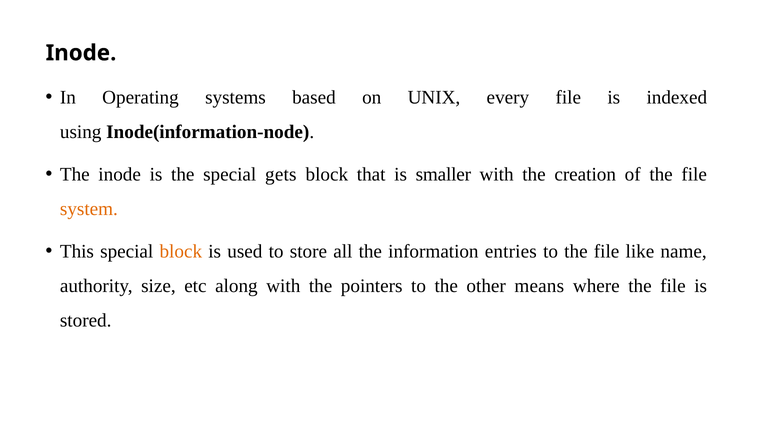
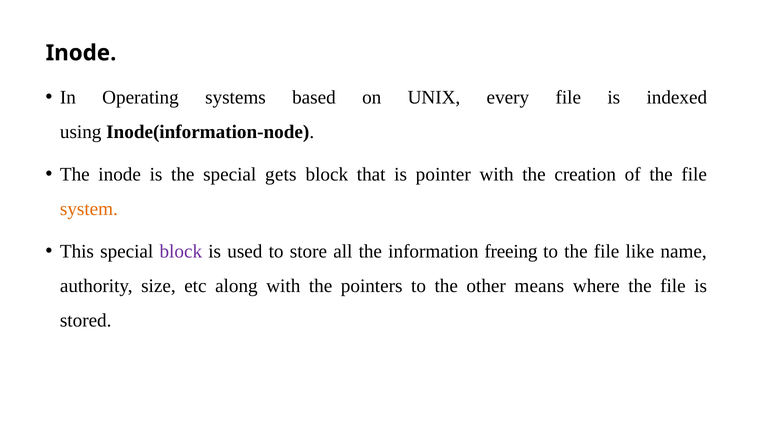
smaller: smaller -> pointer (443, 174)
block colour: orange -> purple (181, 251)
entries: entries -> freeing (511, 251)
